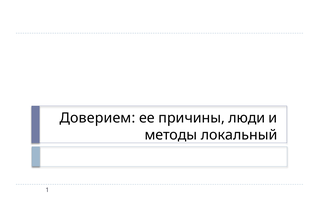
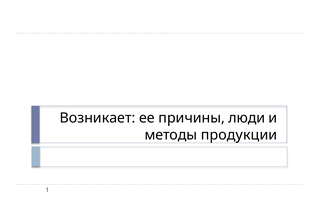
Доверием: Доверием -> Возникает (98, 118)
локальный: локальный -> продукции (239, 135)
